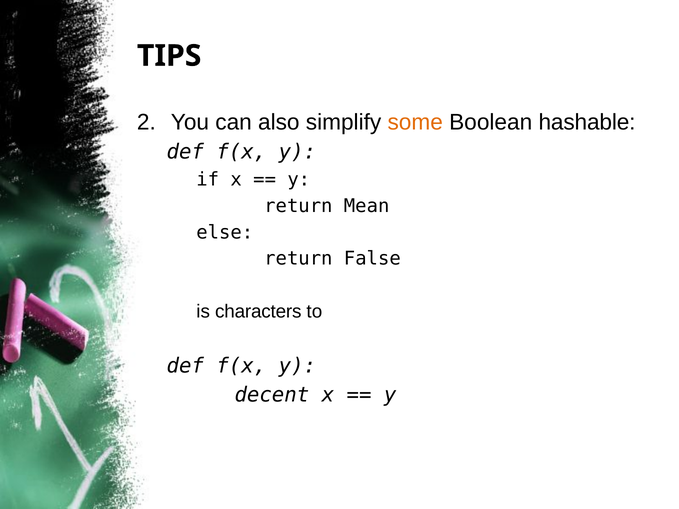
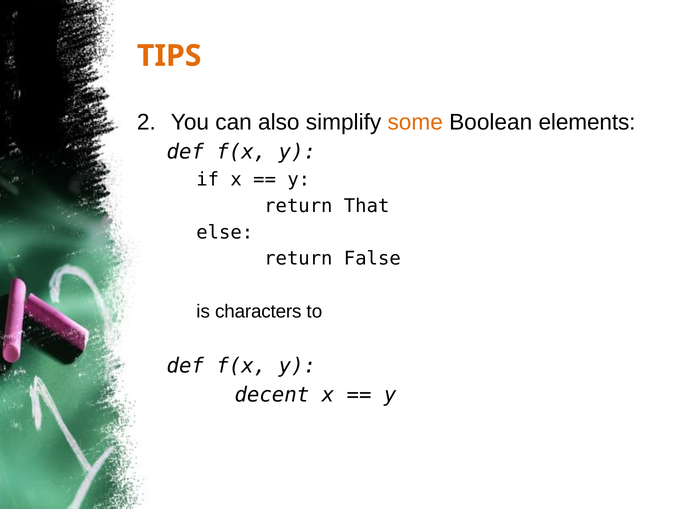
TIPS colour: black -> orange (169, 56)
hashable: hashable -> elements (587, 122)
Mean: Mean -> That (367, 206)
